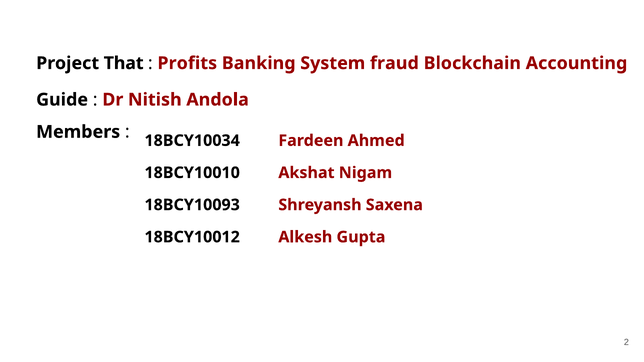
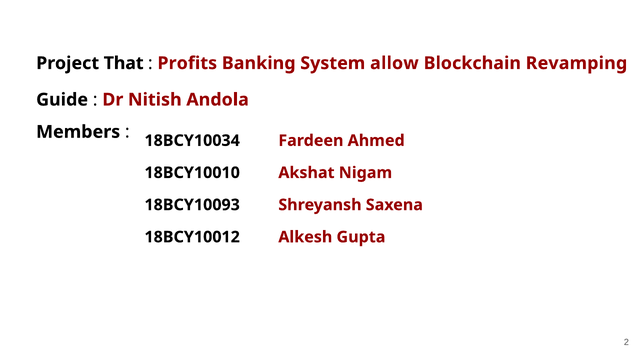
fraud: fraud -> allow (394, 63)
Accounting: Accounting -> Revamping (576, 63)
